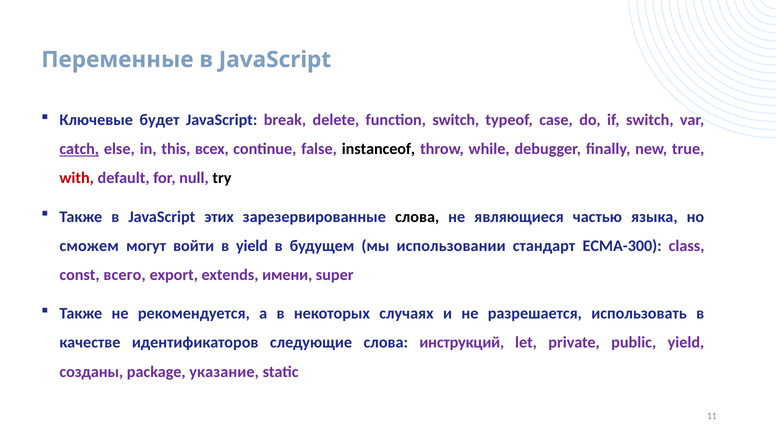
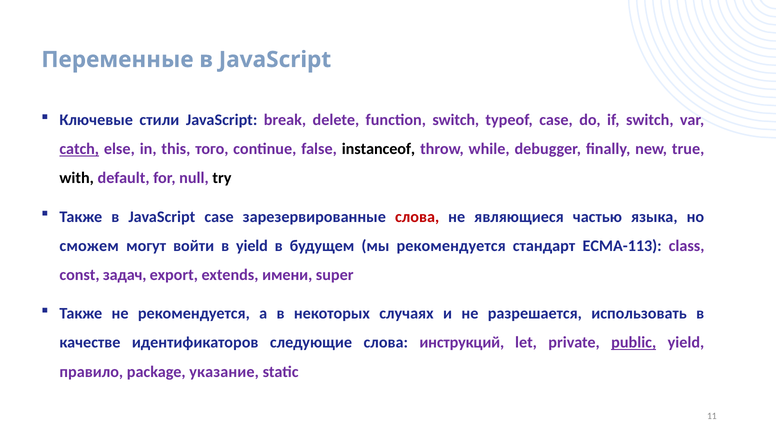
будет: будет -> стили (159, 120)
всех: всех -> того (212, 149)
with colour: red -> black (77, 178)
JavaScript этих: этих -> case (219, 217)
слова colour: black -> red (417, 217)
мы использовании: использовании -> рекомендуется (451, 246)
ECMA-300: ECMA-300 -> ECMA-113 (622, 246)
всего: всего -> задач (125, 275)
public underline: none -> present (634, 343)
созданы: созданы -> правило (91, 372)
